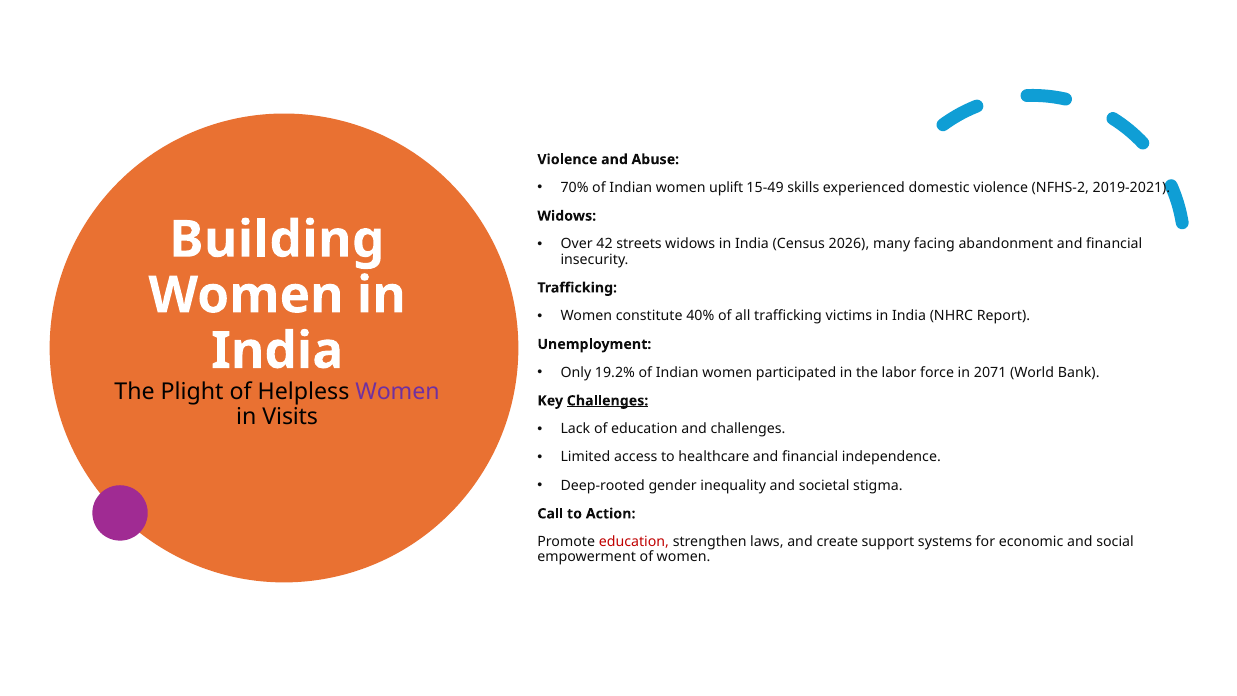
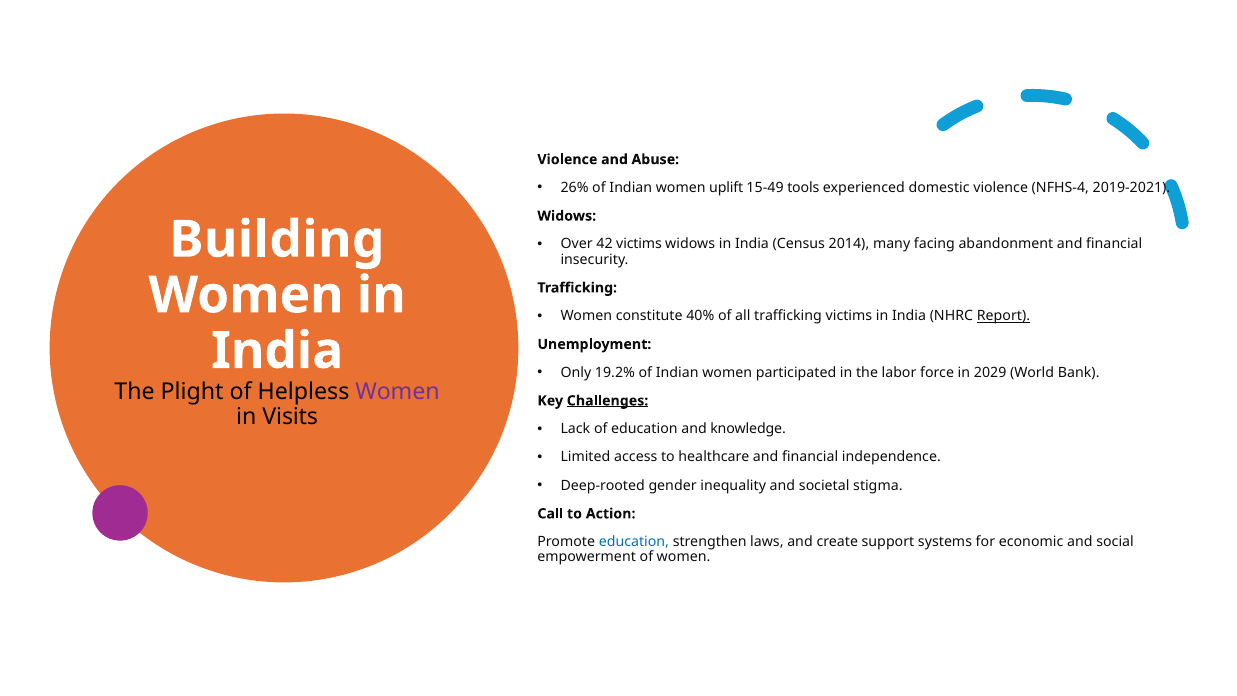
70%: 70% -> 26% (575, 188)
skills: skills -> tools (803, 188)
NFHS-2: NFHS-2 -> NFHS-4 (1060, 188)
42 streets: streets -> victims (639, 244)
2026: 2026 -> 2014 (849, 244)
Report underline: none -> present (1003, 316)
2071: 2071 -> 2029 (990, 372)
and challenges: challenges -> knowledge (748, 429)
education colour: red -> blue (634, 542)
